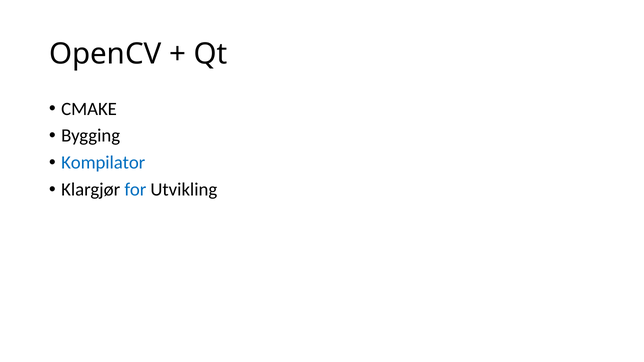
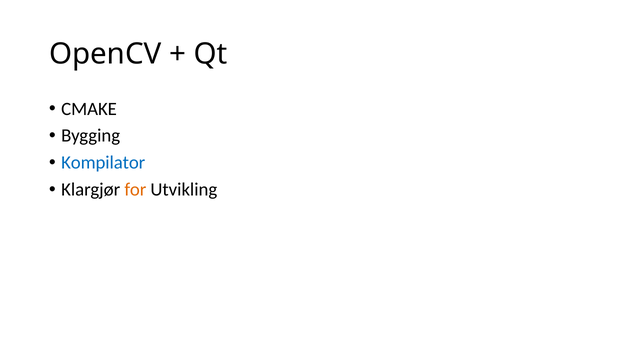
for colour: blue -> orange (135, 190)
